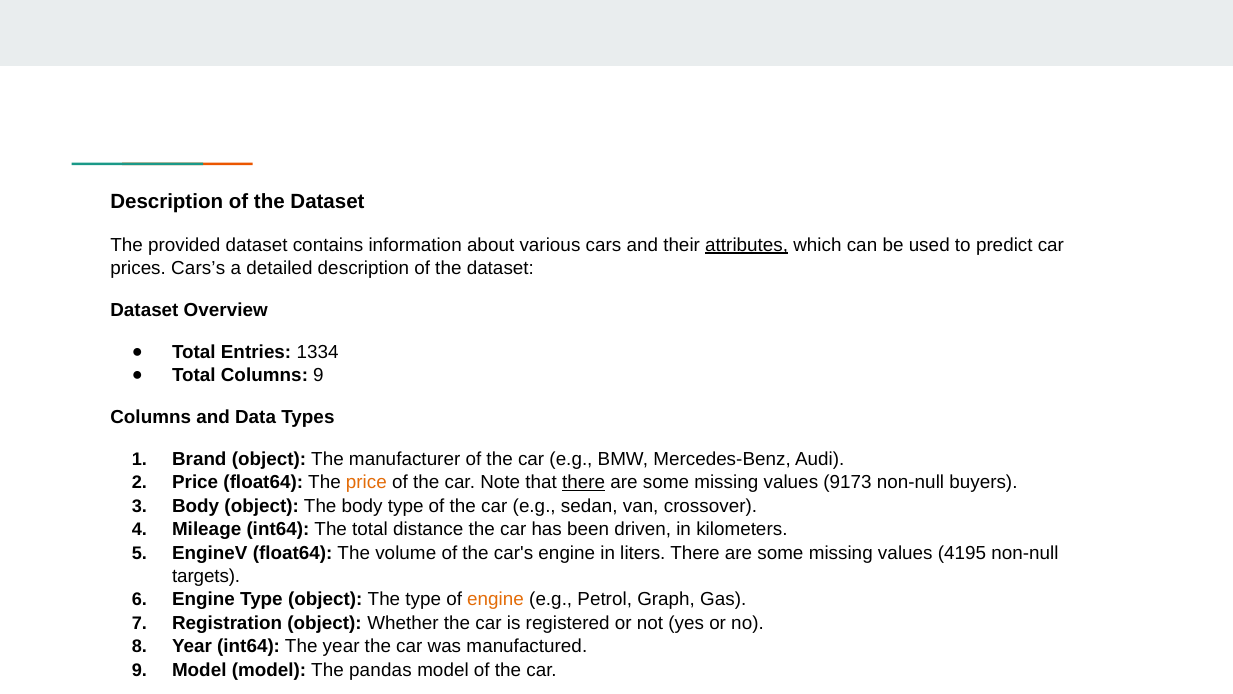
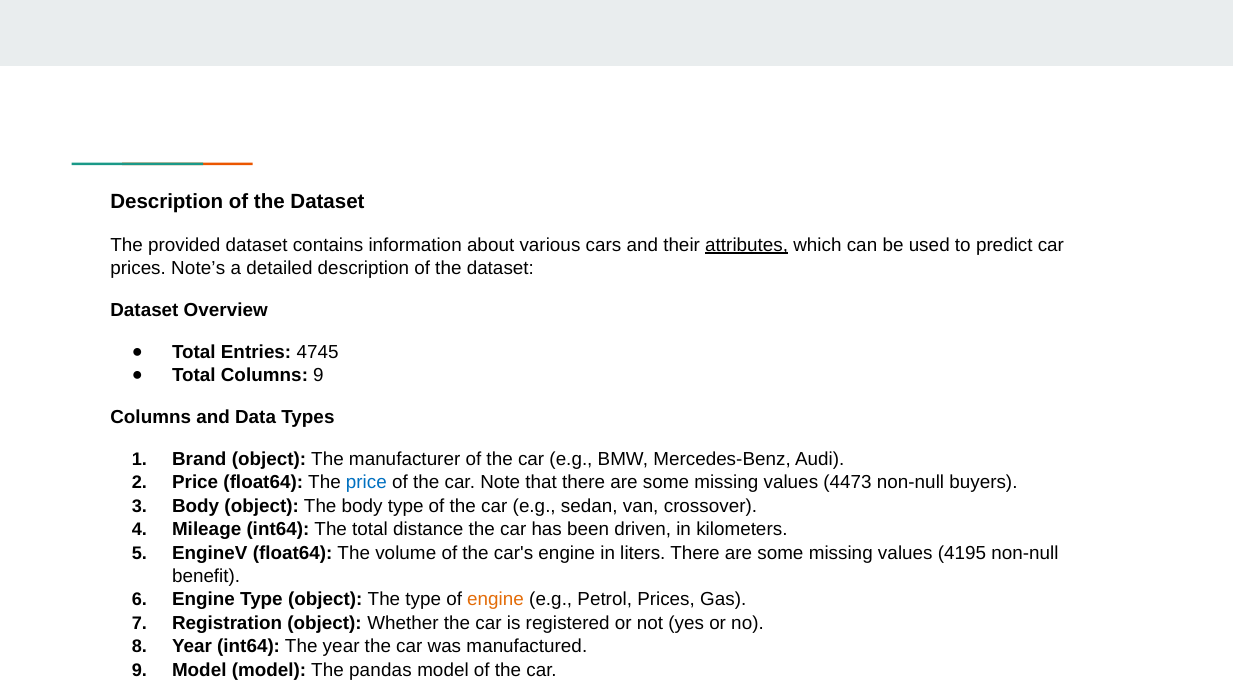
Cars’s: Cars’s -> Note’s (198, 268)
1334: 1334 -> 4745 (318, 352)
price colour: orange -> blue (366, 482)
there underline: present -> none (584, 482)
9173: 9173 -> 4473 (847, 482)
targets: targets -> benefit (206, 576)
Petrol Graph: Graph -> Prices (666, 599)
